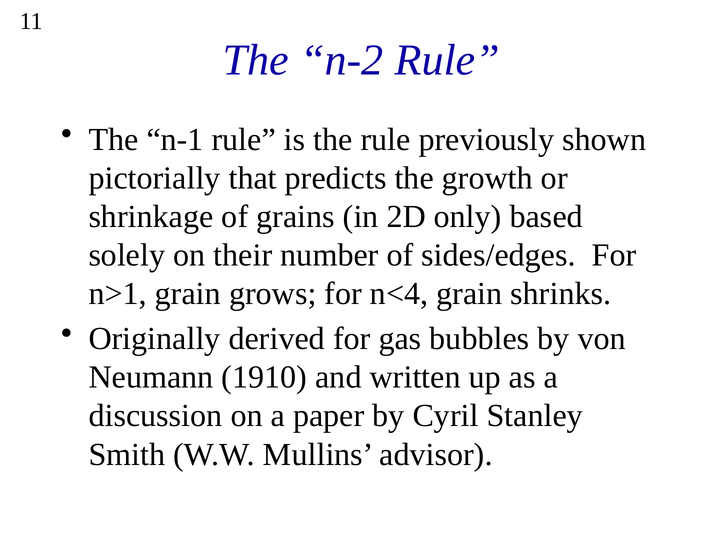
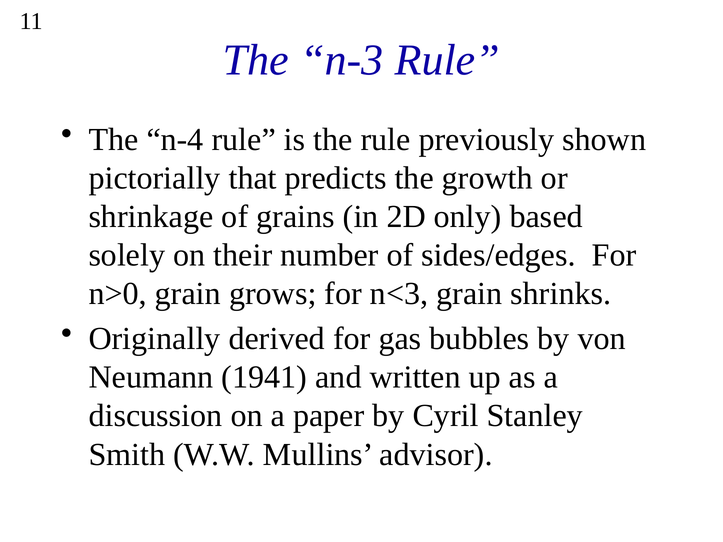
n-2: n-2 -> n-3 (342, 60)
n-1: n-1 -> n-4 (175, 140)
n>1: n>1 -> n>0 (118, 294)
n<4: n<4 -> n<3 (399, 294)
1910: 1910 -> 1941 (264, 377)
